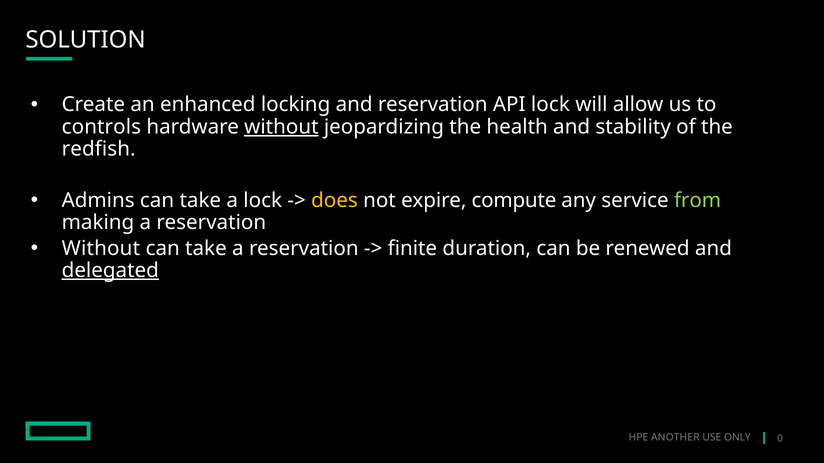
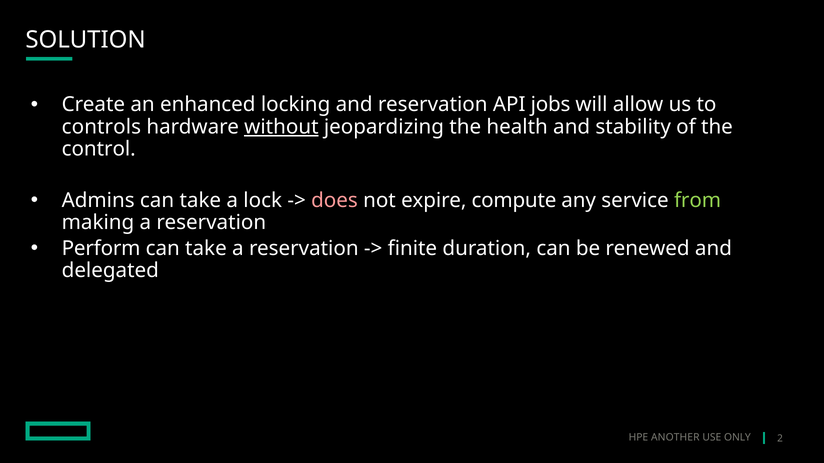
API lock: lock -> jobs (551, 105)
redfish: redfish -> control (99, 149)
does colour: yellow -> pink (334, 201)
Without: Without -> Perform (101, 249)
delegated underline: present -> none (110, 271)
0: 0 -> 2 (780, 439)
